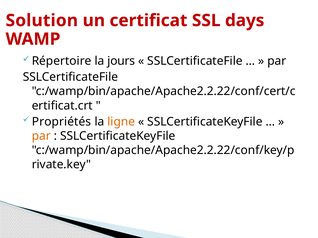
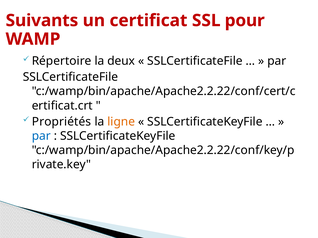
Solution: Solution -> Suivants (42, 21)
days: days -> pour (245, 21)
jours: jours -> deux (121, 61)
par colour: orange -> blue (41, 136)
